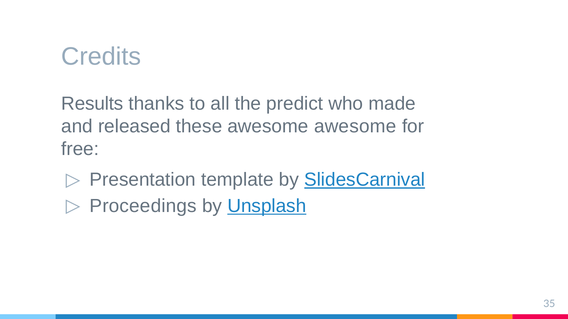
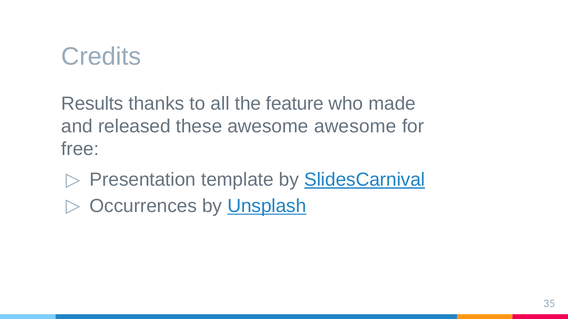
predict: predict -> feature (295, 104)
Proceedings: Proceedings -> Occurrences (143, 206)
